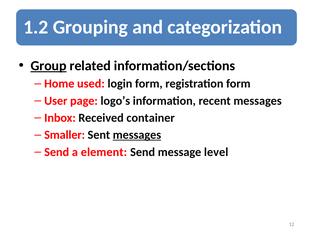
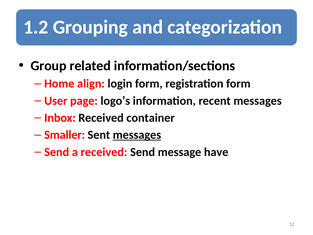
Group underline: present -> none (49, 66)
used: used -> align (91, 84)
a element: element -> received (104, 152)
level: level -> have (216, 152)
